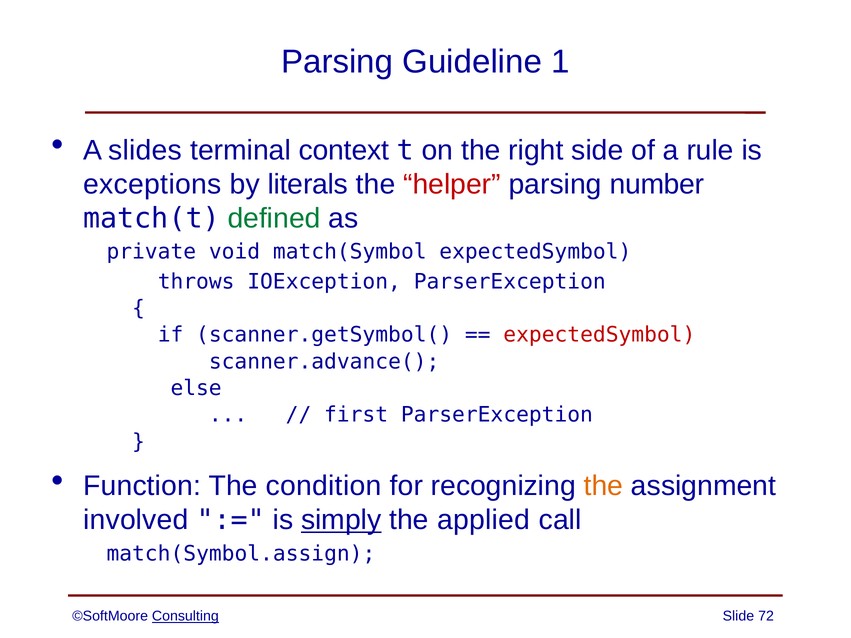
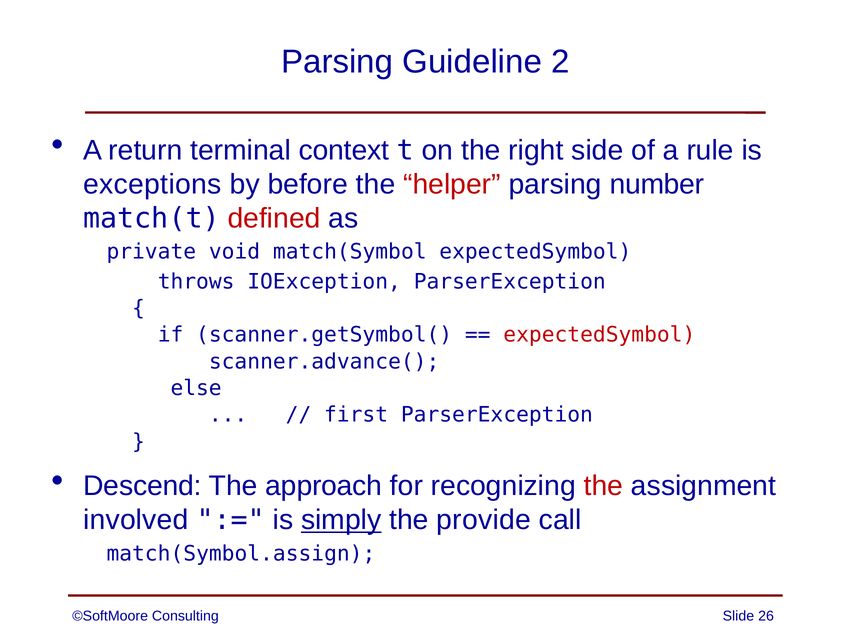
1: 1 -> 2 (560, 62)
slides: slides -> return (145, 150)
literals: literals -> before (308, 184)
defined colour: green -> red (274, 218)
Function: Function -> Descend (142, 486)
condition: condition -> approach (324, 486)
the colour: orange -> red (603, 486)
applied: applied -> provide (484, 520)
Consulting underline: present -> none (185, 617)
72: 72 -> 26 (766, 617)
